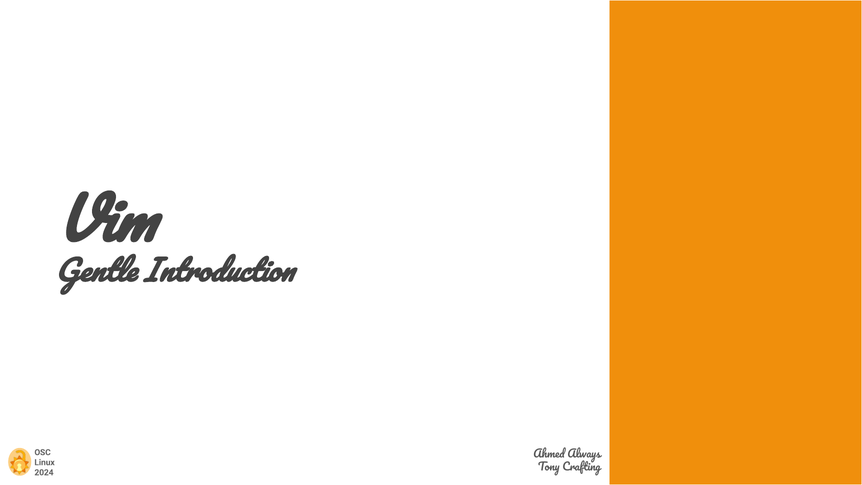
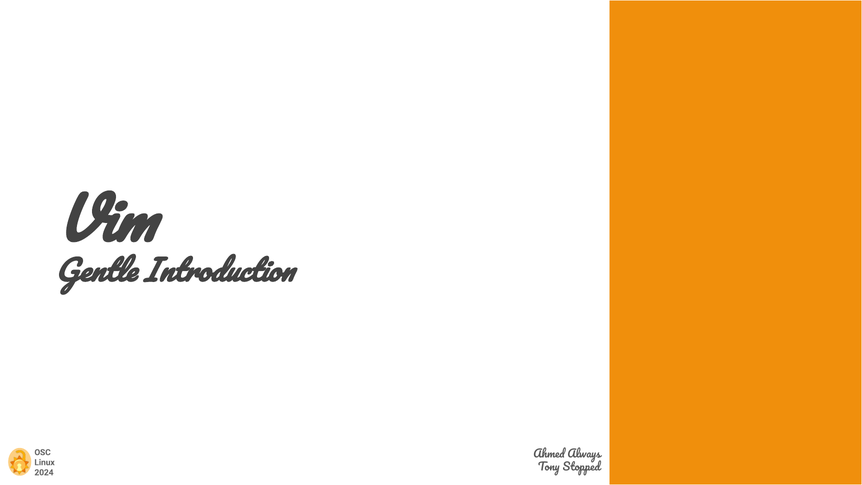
Crafting: Crafting -> Stopped (581, 467)
